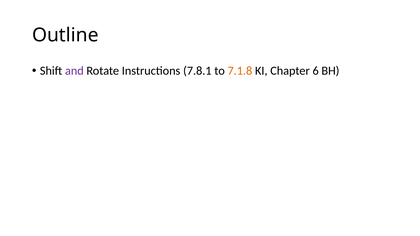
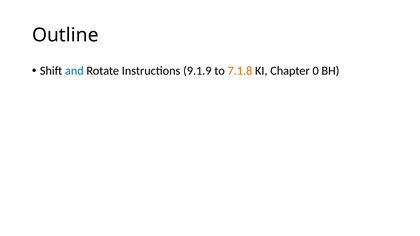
and colour: purple -> blue (74, 71)
7.8.1: 7.8.1 -> 9.1.9 (197, 71)
6: 6 -> 0 (316, 71)
